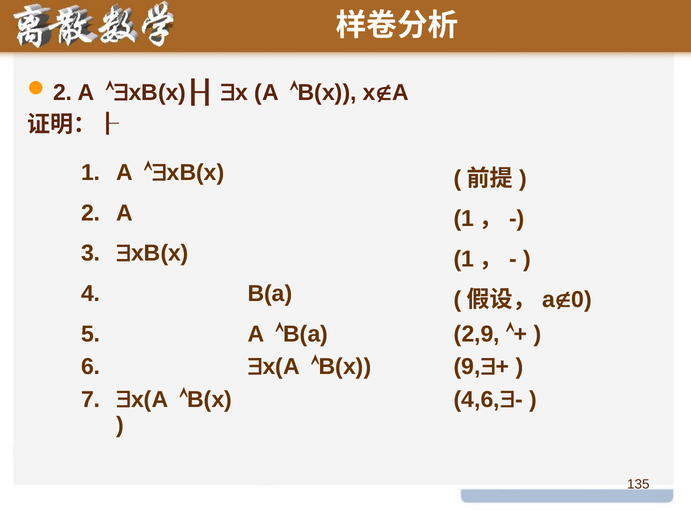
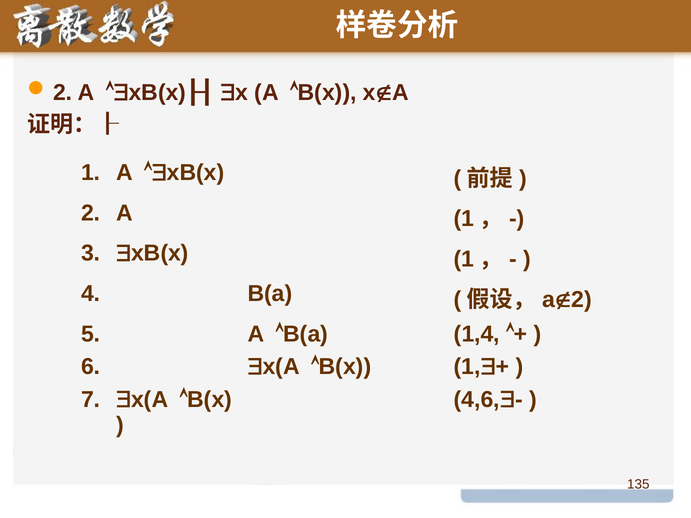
0: 0 -> 2 (582, 300)
2,9: 2,9 -> 1,4 (477, 334)
9: 9 -> 1 (467, 367)
